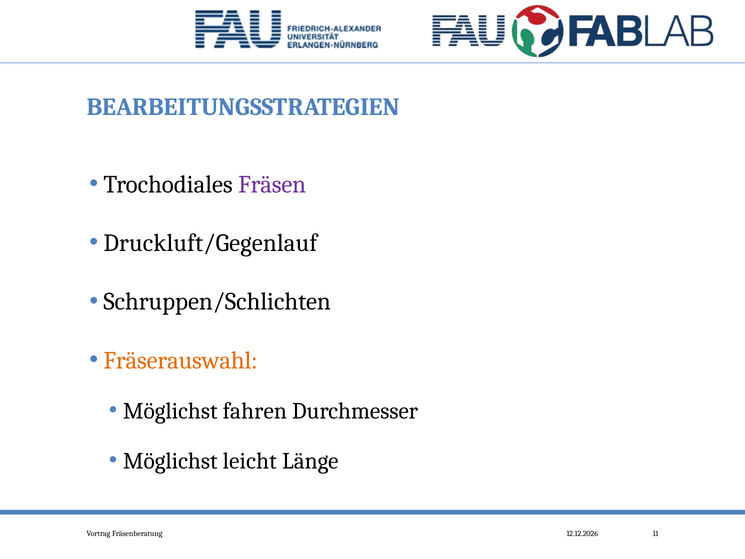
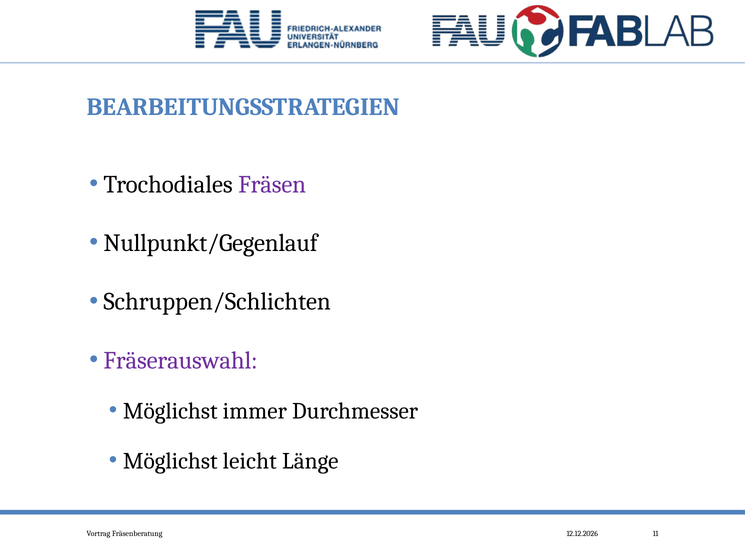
Druckluft/Gegenlauf: Druckluft/Gegenlauf -> Nullpunkt/Gegenlauf (210, 243)
Fräserauswahl colour: orange -> purple (181, 360)
fahren: fahren -> immer (255, 411)
